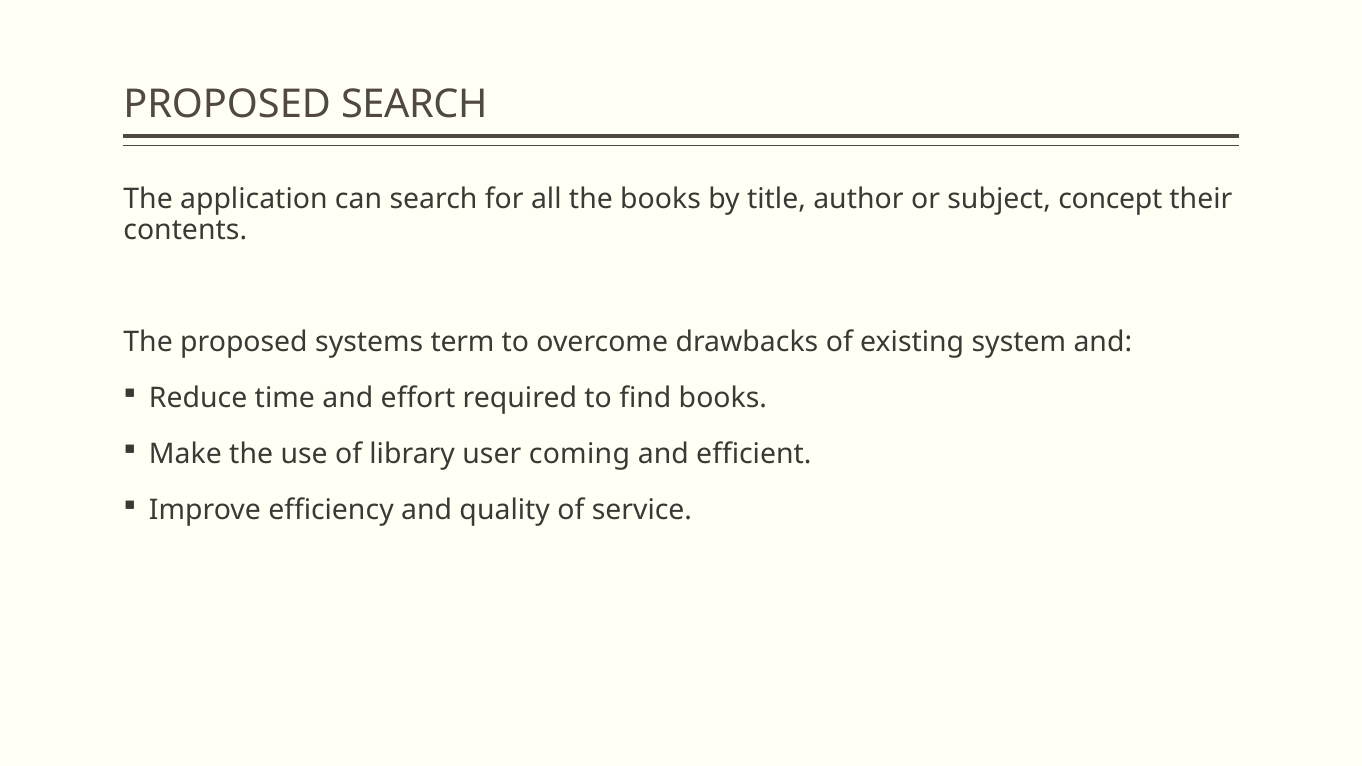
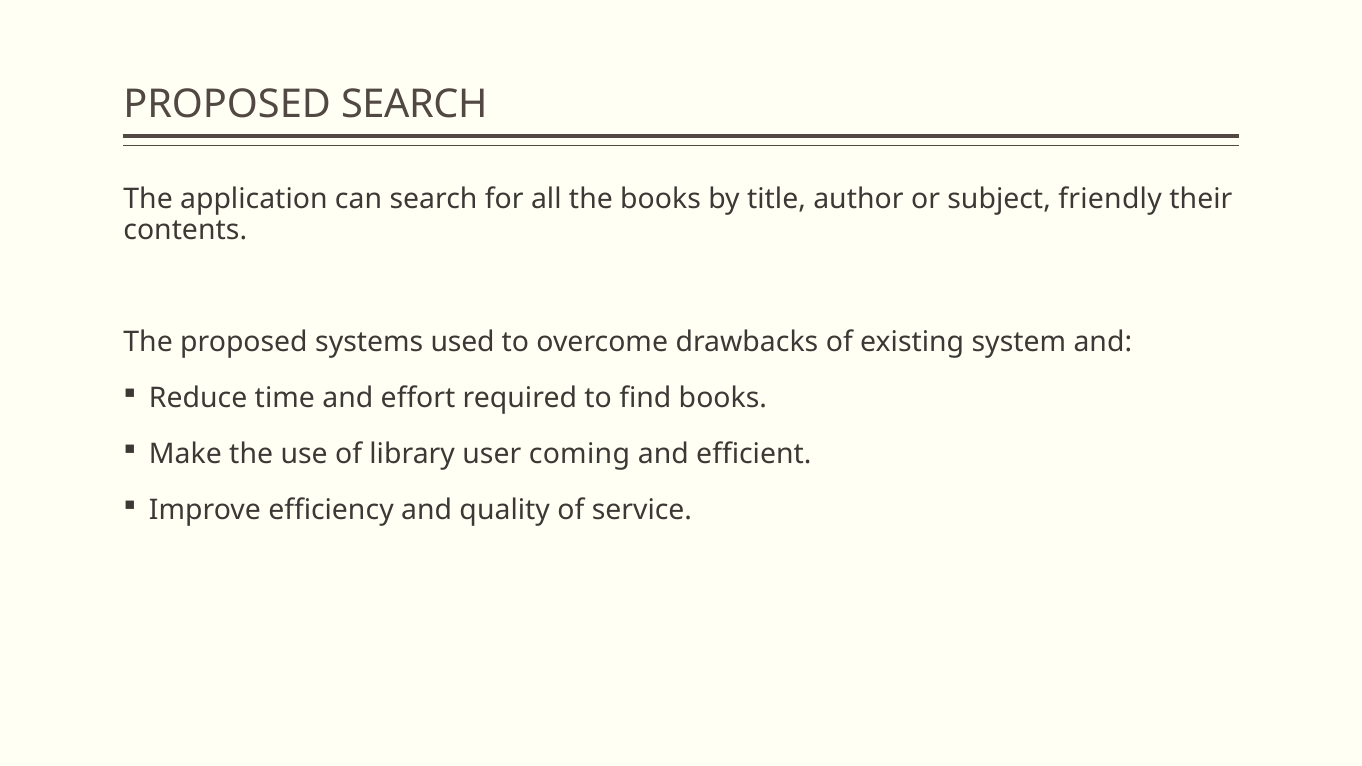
concept: concept -> friendly (1110, 199)
term: term -> used (463, 342)
